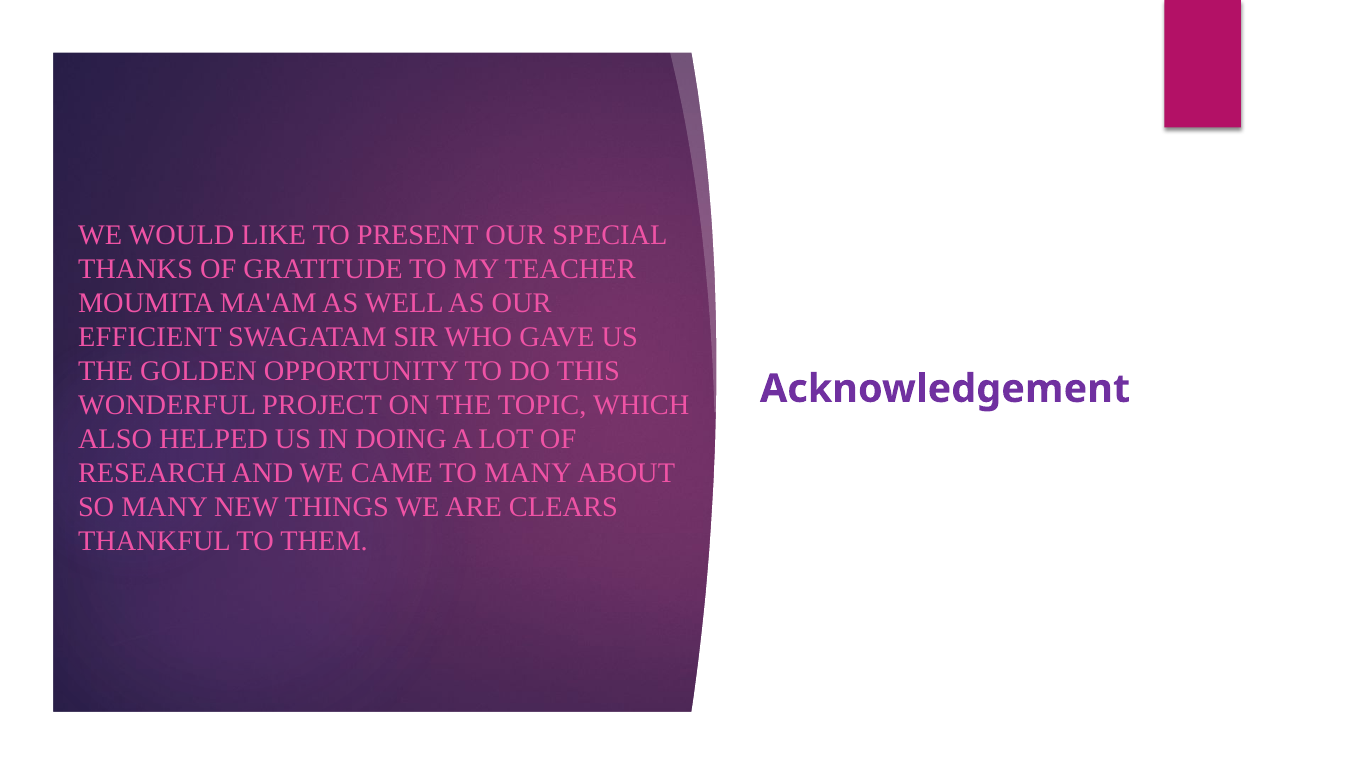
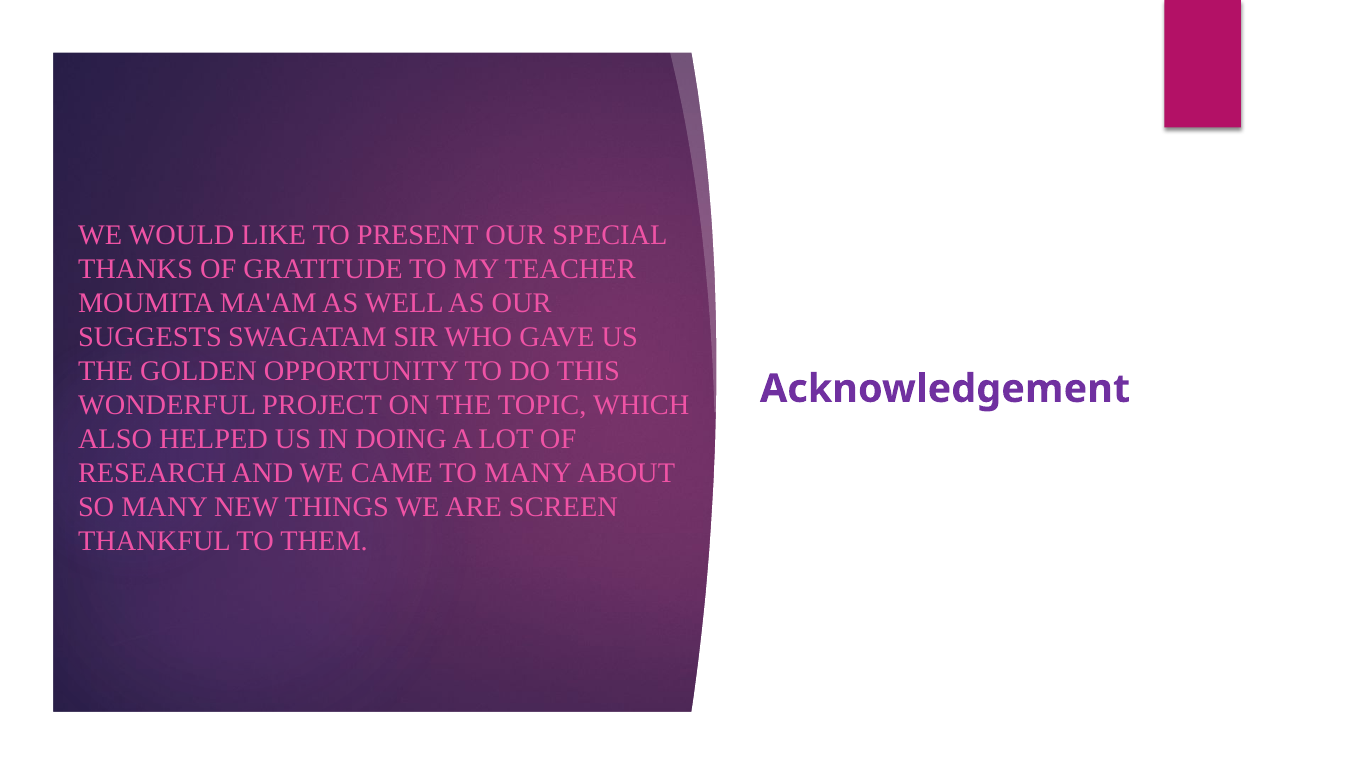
EFFICIENT: EFFICIENT -> SUGGESTS (150, 337)
CLEARS: CLEARS -> SCREEN (563, 507)
